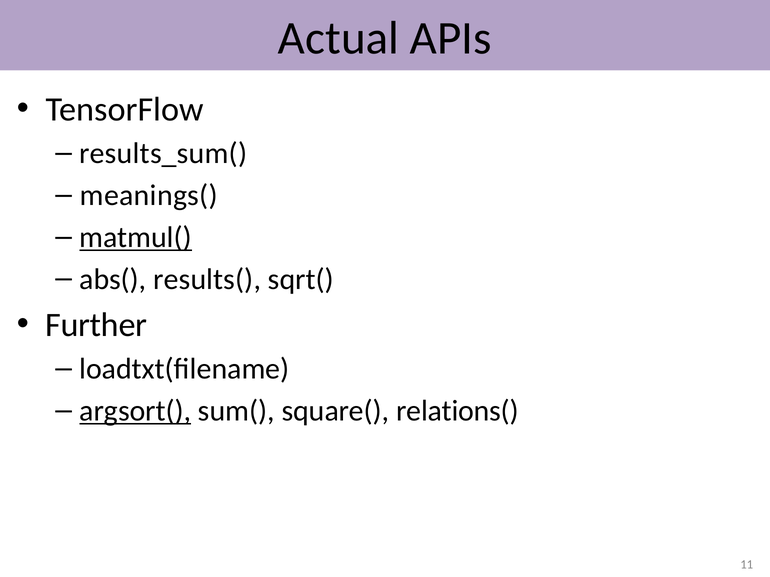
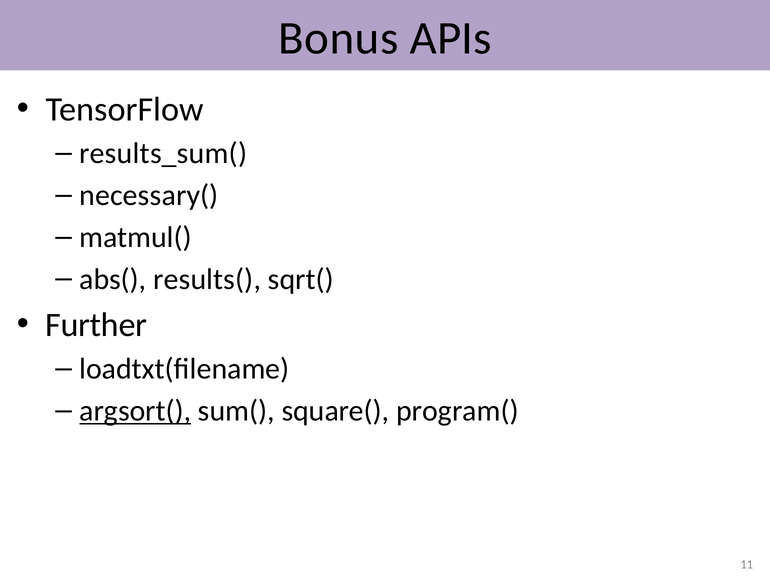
Actual: Actual -> Bonus (338, 38)
meanings(: meanings( -> necessary( (149, 196)
matmul( underline: present -> none (136, 237)
relations(: relations( -> program( (457, 411)
